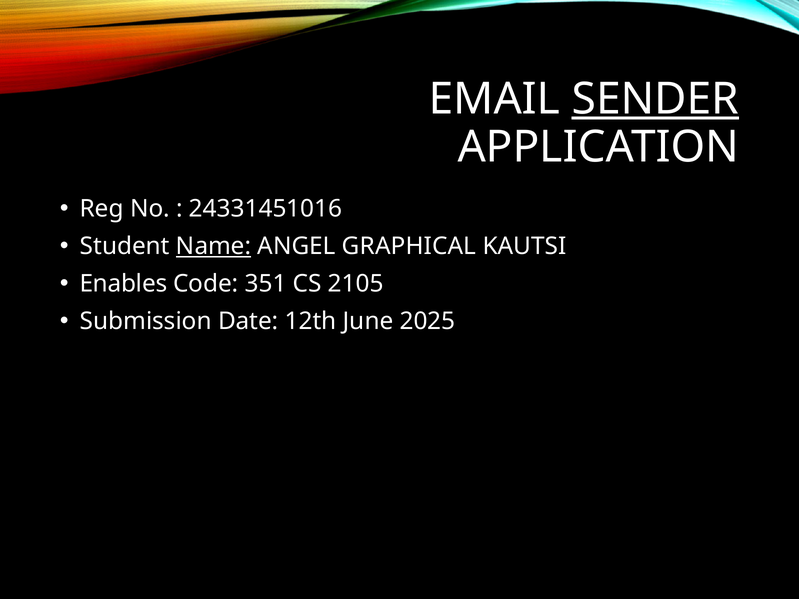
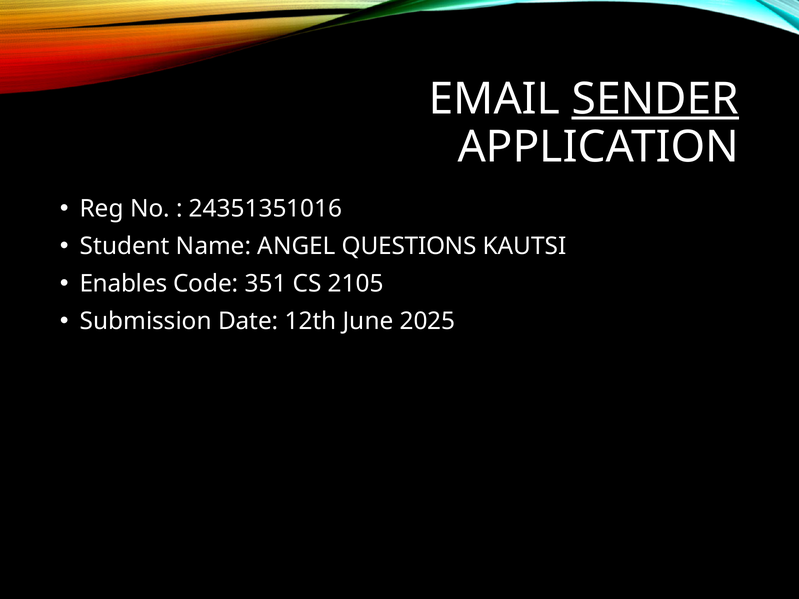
24331451016: 24331451016 -> 24351351016 (266, 209)
Name underline: present -> none (214, 246)
GRAPHICAL: GRAPHICAL -> QUESTIONS (409, 246)
